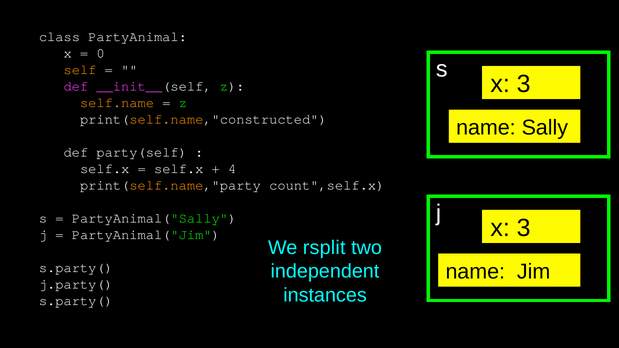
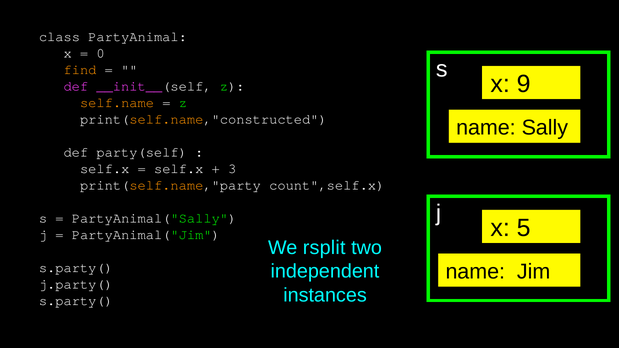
self: self -> find (80, 70)
3: 3 -> 9 (524, 84)
4: 4 -> 3 (232, 169)
3: 3 -> 5 (524, 228)
